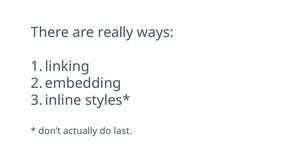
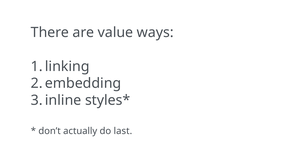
really: really -> value (115, 32)
